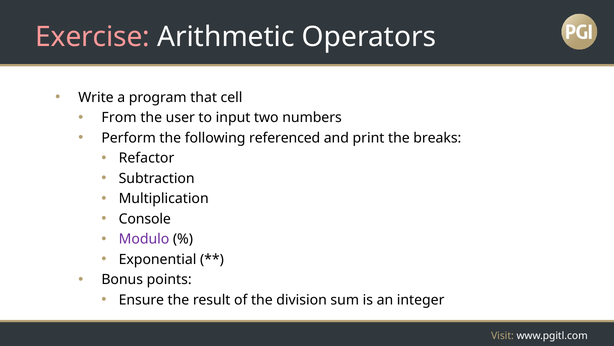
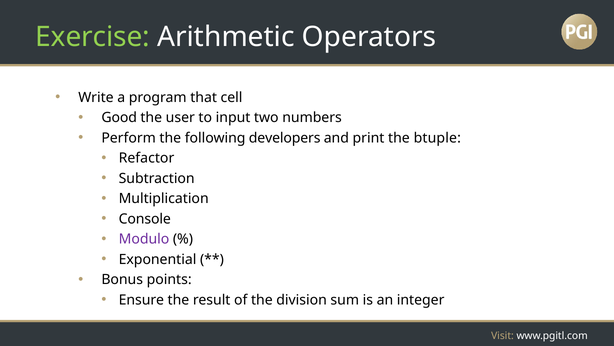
Exercise colour: pink -> light green (93, 37)
From: From -> Good (119, 118)
referenced: referenced -> developers (285, 138)
breaks: breaks -> btuple (437, 138)
